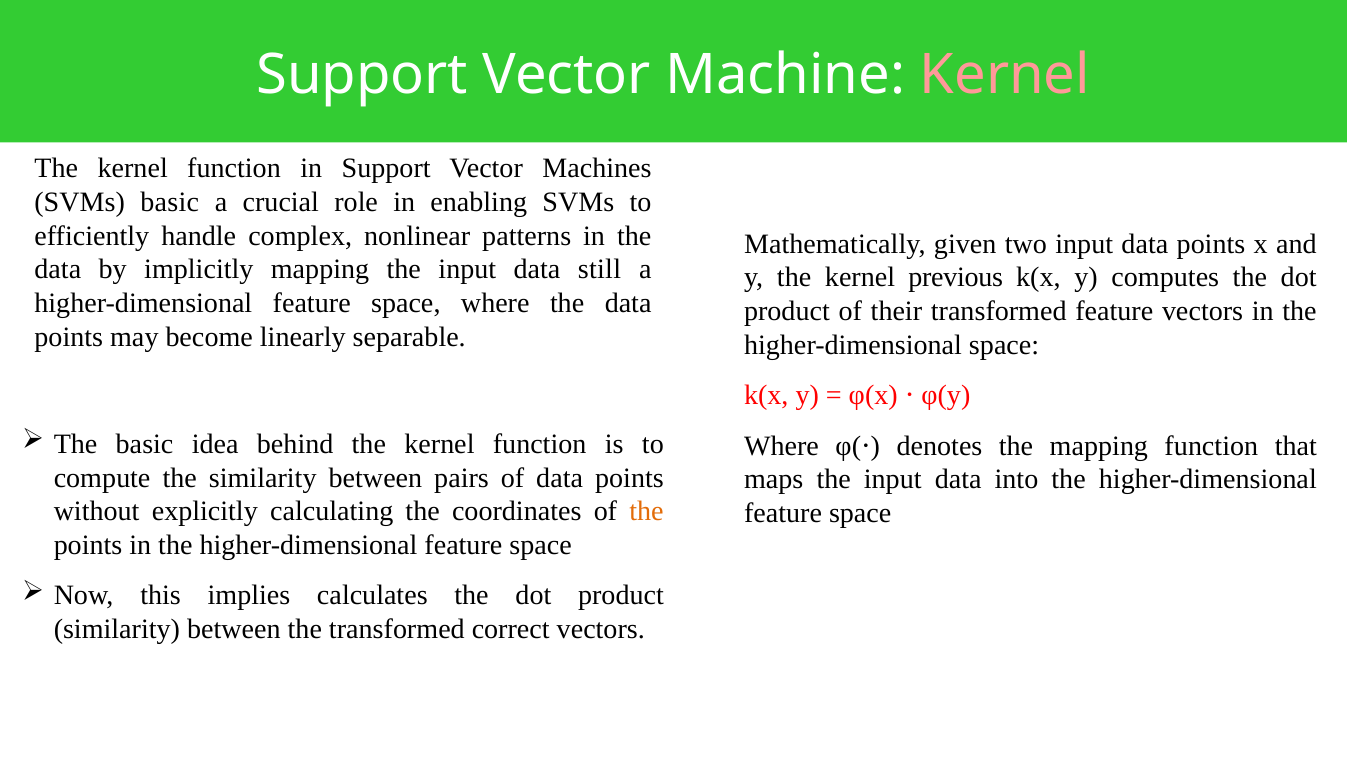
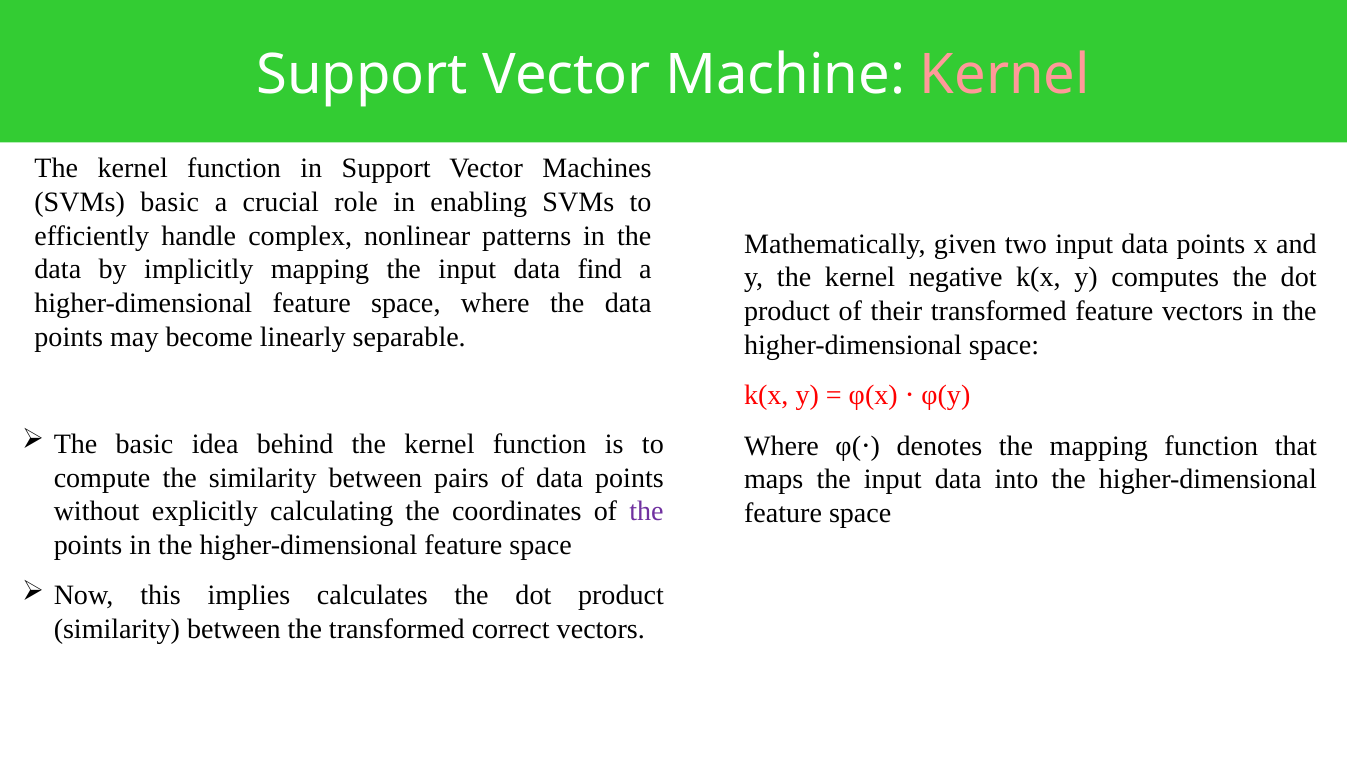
still: still -> find (600, 270)
previous: previous -> negative (956, 278)
the colour: orange -> purple (646, 512)
